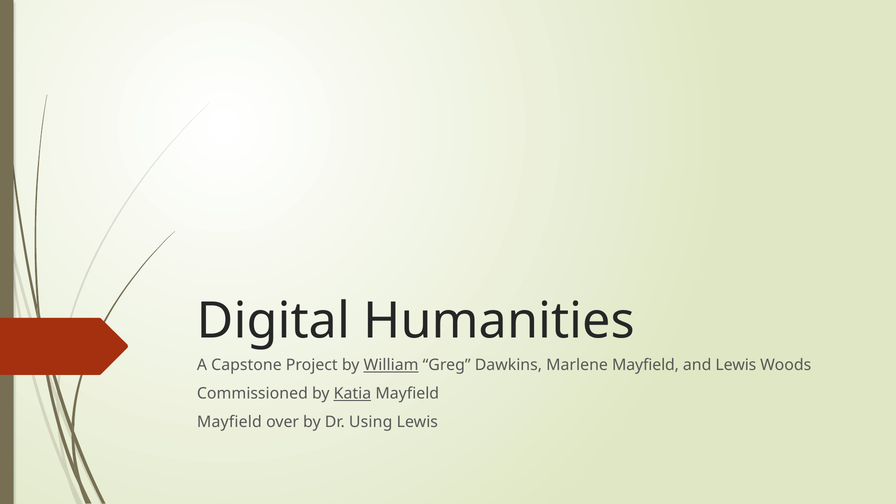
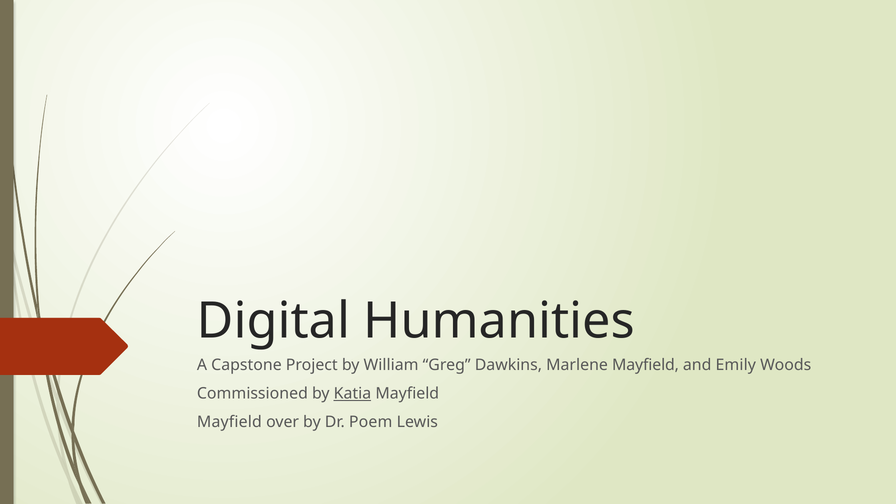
William underline: present -> none (391, 365)
and Lewis: Lewis -> Emily (736, 365)
Using: Using -> Poem (371, 422)
